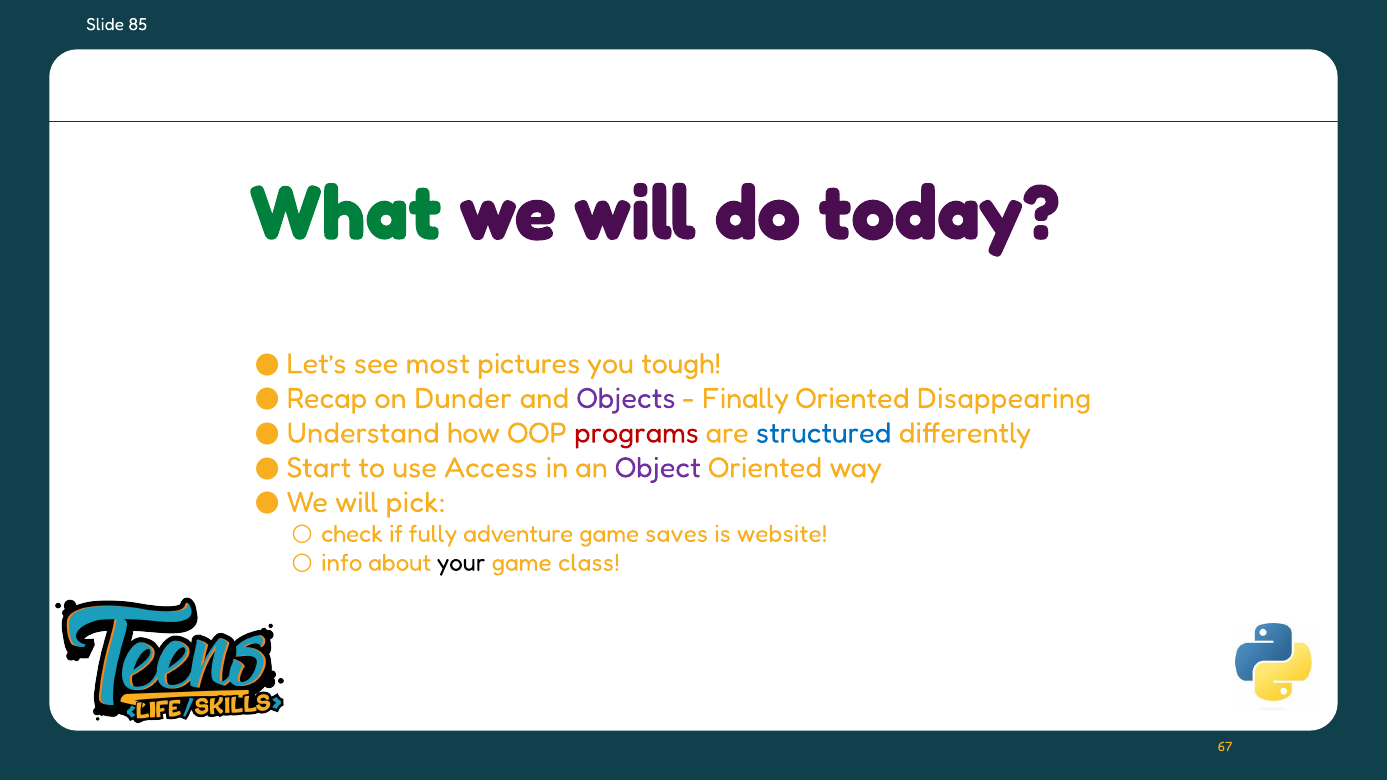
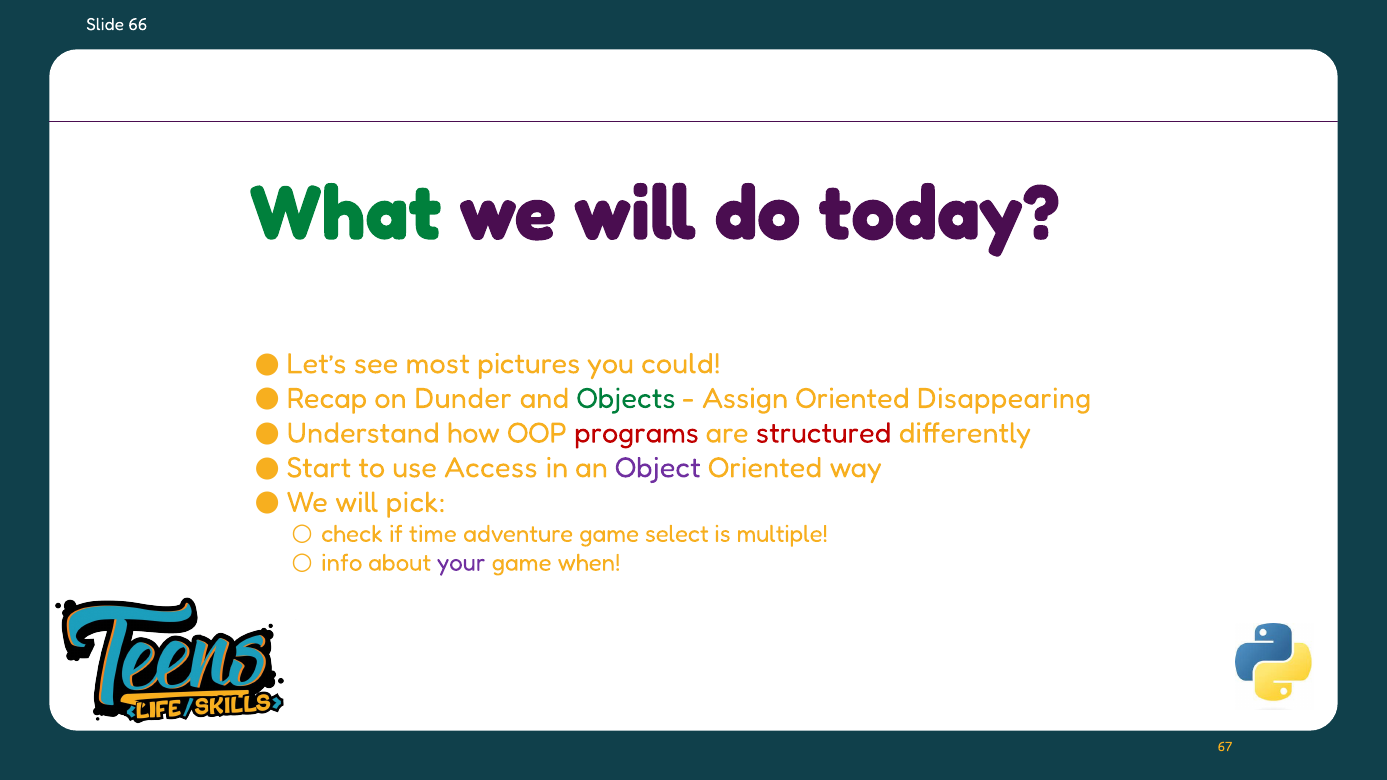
85: 85 -> 66 (138, 24)
tough: tough -> could (681, 364)
Objects colour: purple -> green (626, 398)
Finally: Finally -> Assign (745, 398)
structured colour: blue -> red (824, 433)
fully: fully -> time (433, 534)
saves: saves -> select (677, 534)
website: website -> multiple (782, 534)
your colour: black -> purple (461, 563)
class: class -> when (589, 563)
